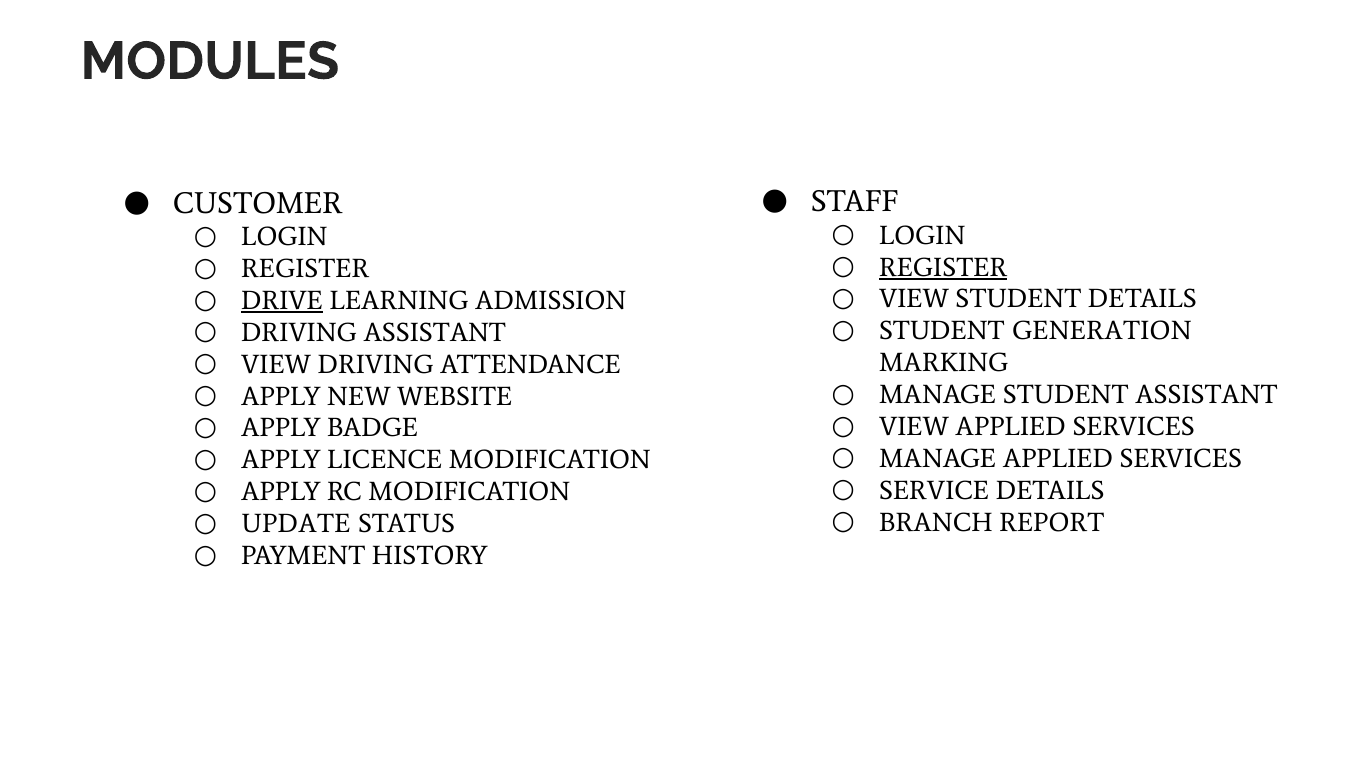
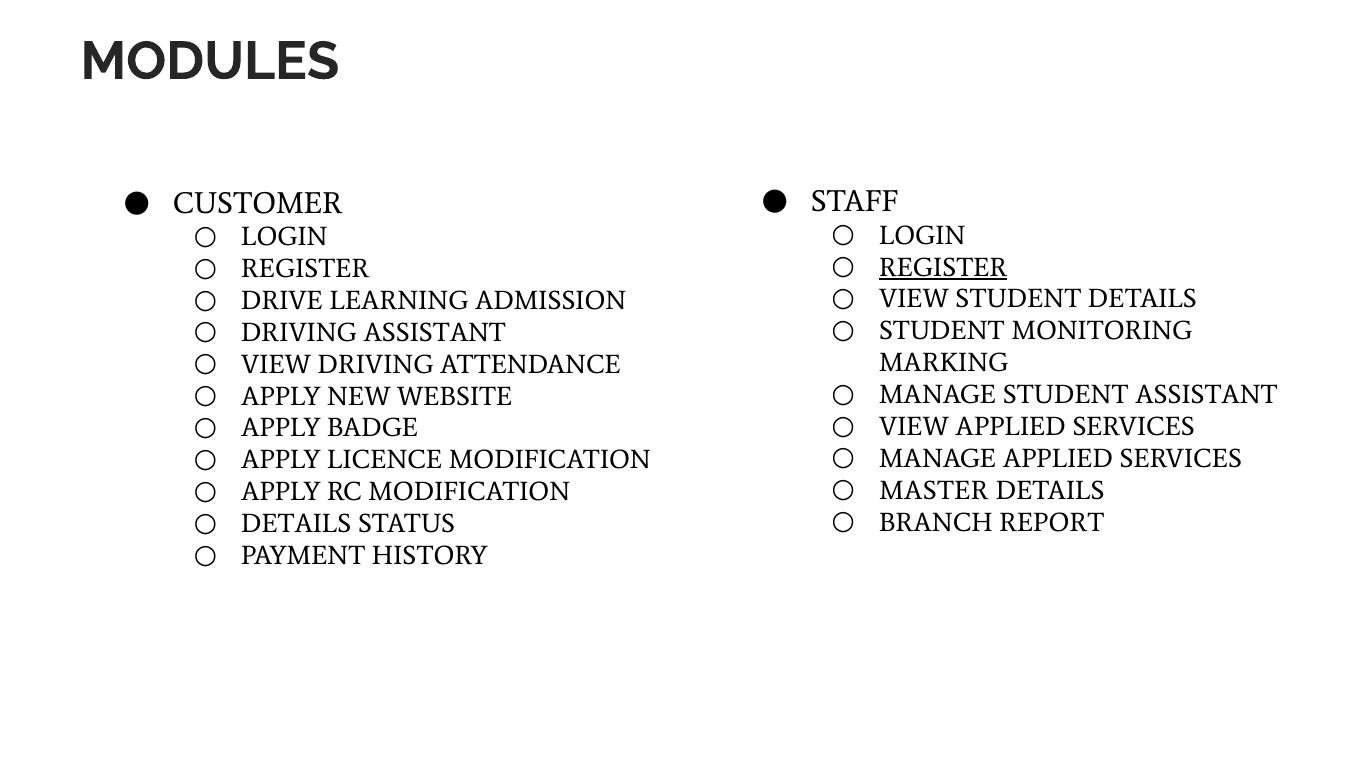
DRIVE underline: present -> none (282, 301)
GENERATION: GENERATION -> MONITORING (1102, 331)
SERVICE: SERVICE -> MASTER (934, 490)
UPDATE: UPDATE -> DETAILS (296, 524)
